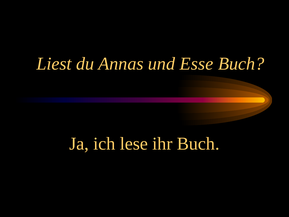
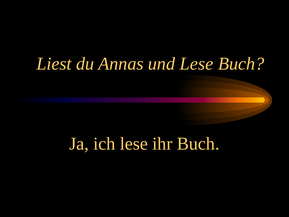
und Esse: Esse -> Lese (197, 64)
